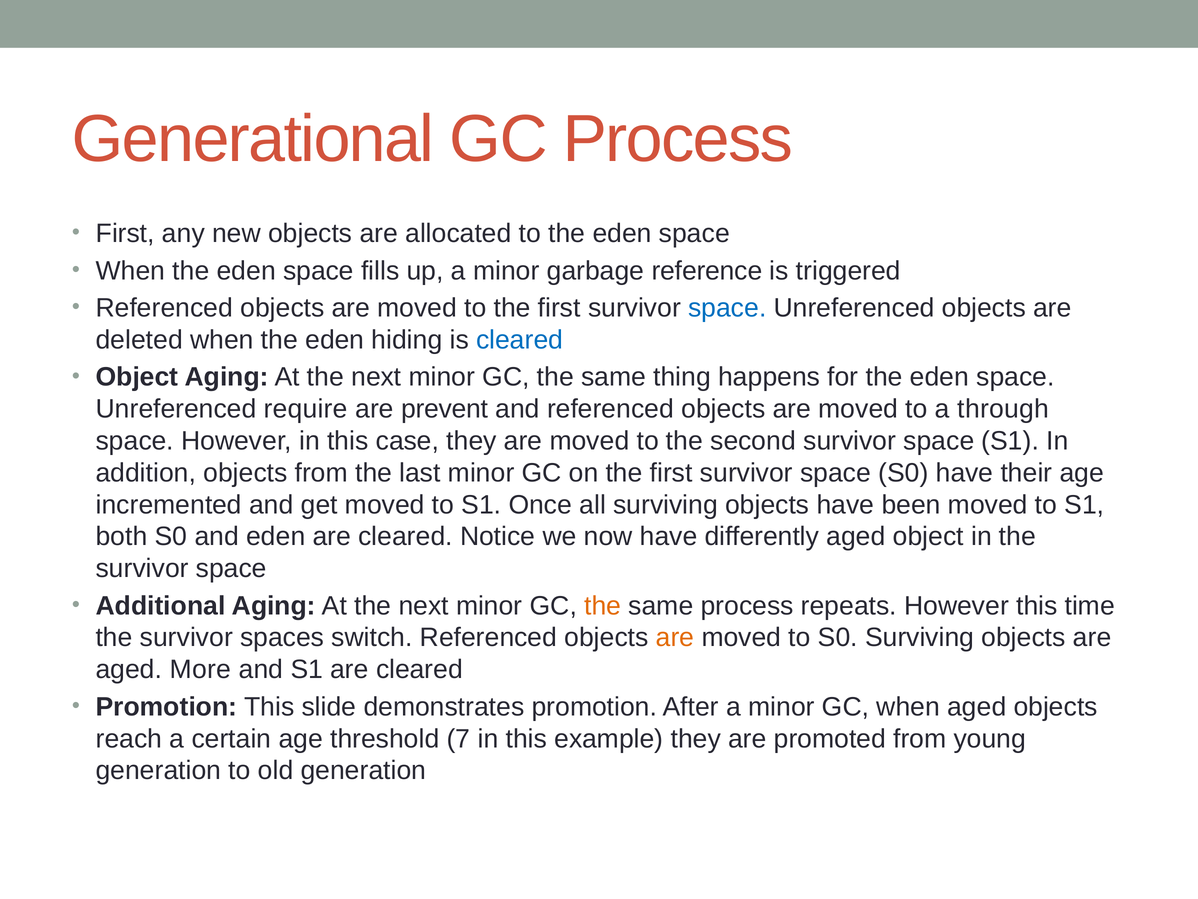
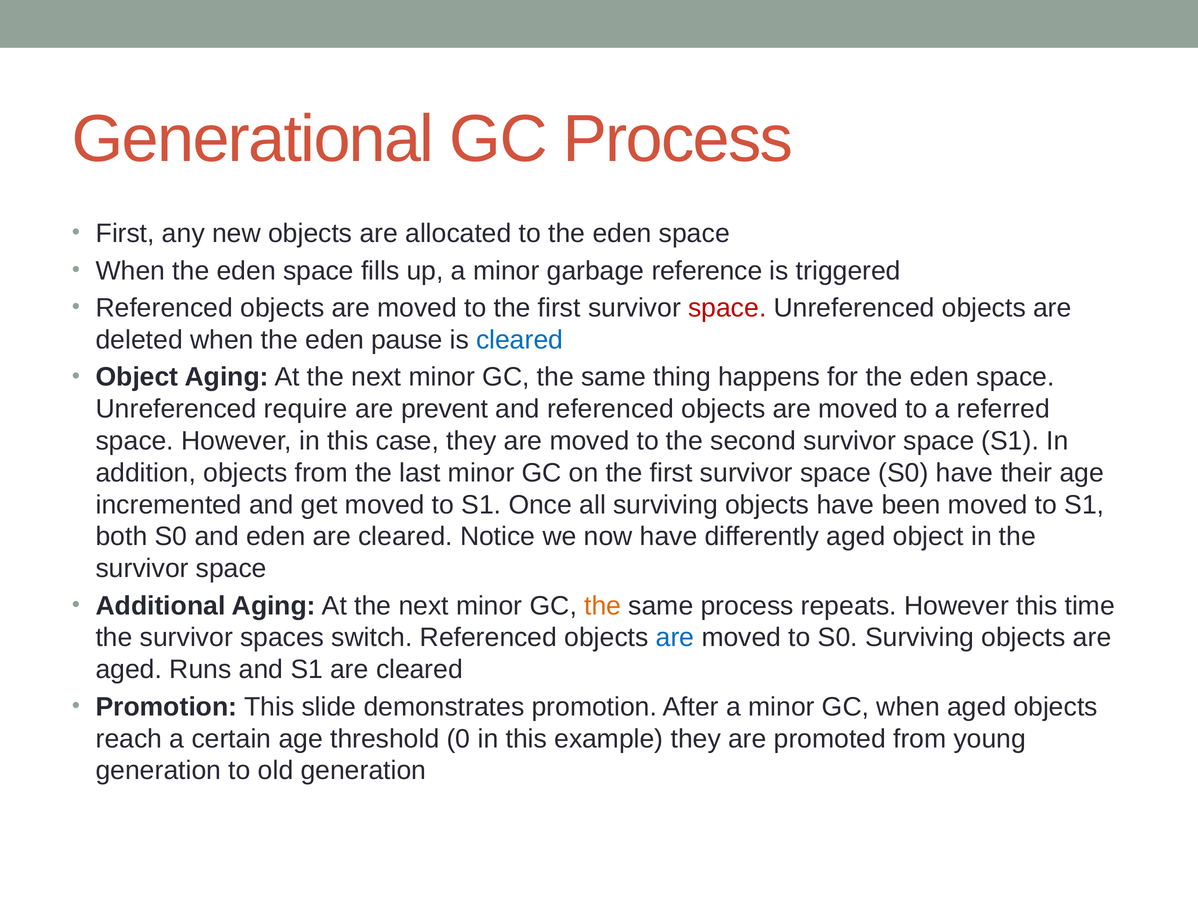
space colour: blue -> red (727, 308)
hiding: hiding -> pause (407, 340)
through: through -> referred (1003, 409)
are colour: orange -> blue (675, 637)
More: More -> Runs (200, 669)
7: 7 -> 0 (458, 738)
